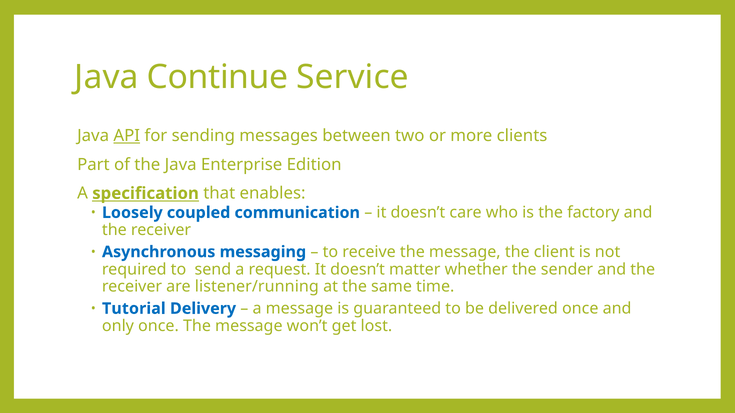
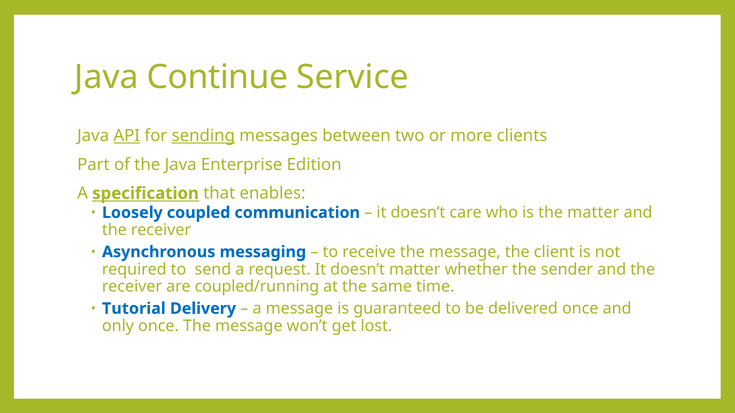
sending underline: none -> present (203, 136)
the factory: factory -> matter (593, 213)
listener/running: listener/running -> coupled/running (257, 287)
